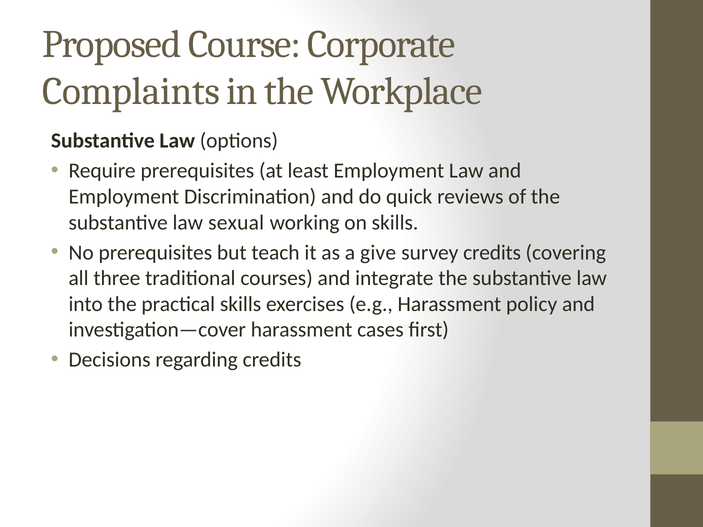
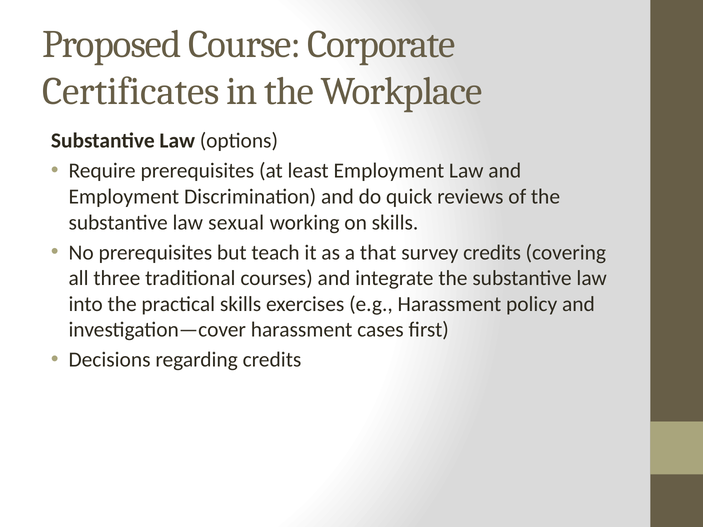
Complaints: Complaints -> Certificates (131, 91)
give: give -> that (378, 253)
